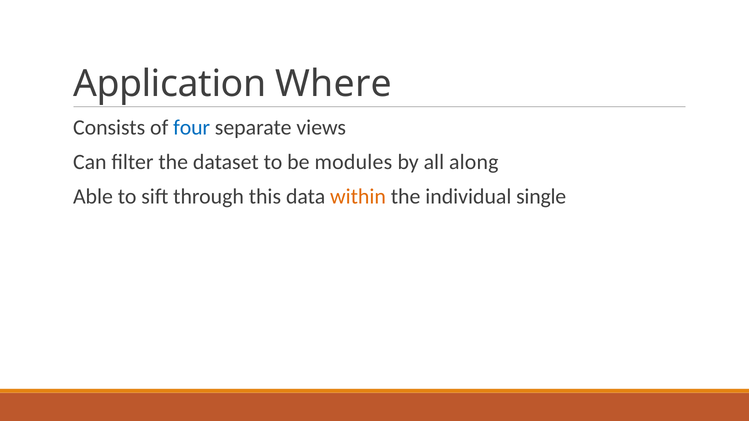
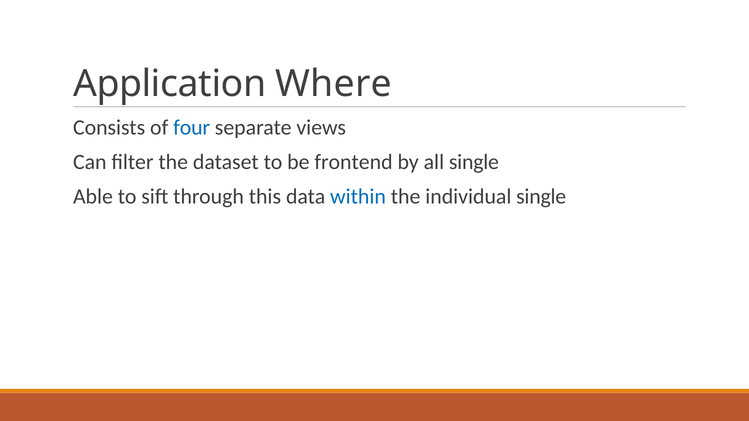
modules: modules -> frontend (354, 162)
all along: along -> single (474, 162)
within colour: orange -> blue (358, 197)
